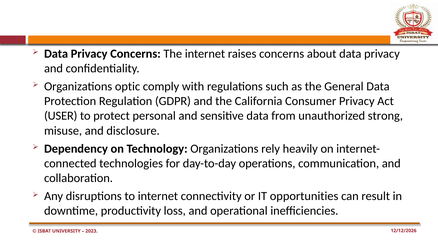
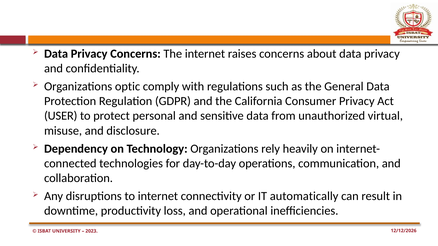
strong: strong -> virtual (385, 116)
opportunities: opportunities -> automatically (304, 196)
